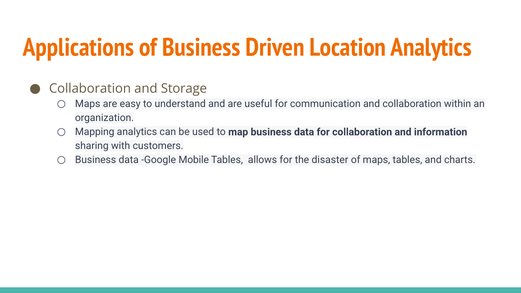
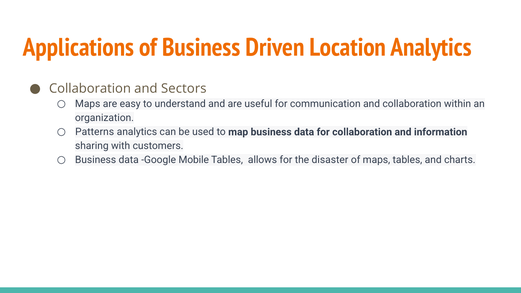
Storage: Storage -> Sectors (184, 88)
Mapping: Mapping -> Patterns (95, 132)
